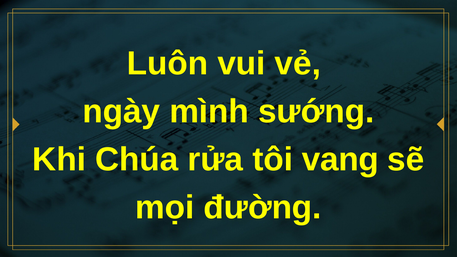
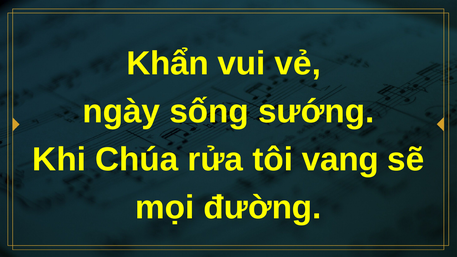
Luôn: Luôn -> Khẩn (168, 63)
mình: mình -> sống (209, 111)
